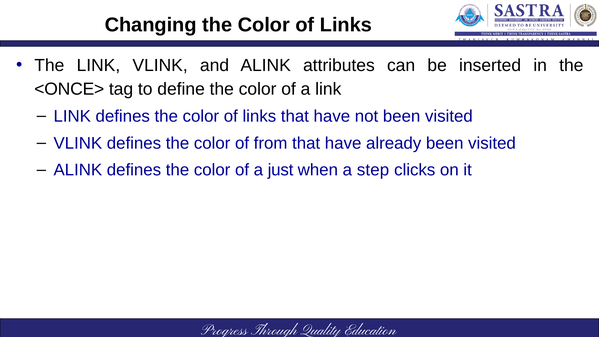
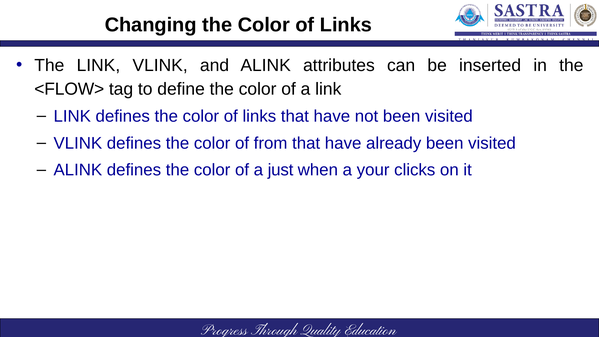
<ONCE>: <ONCE> -> <FLOW> (69, 89)
step: step -> your (373, 170)
